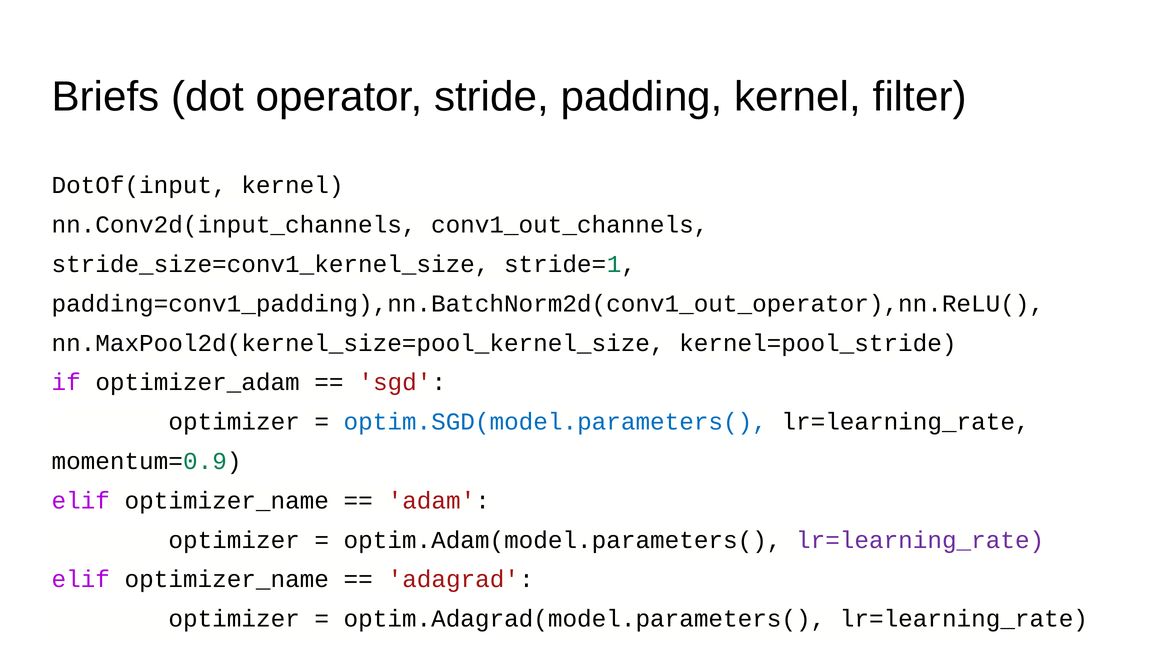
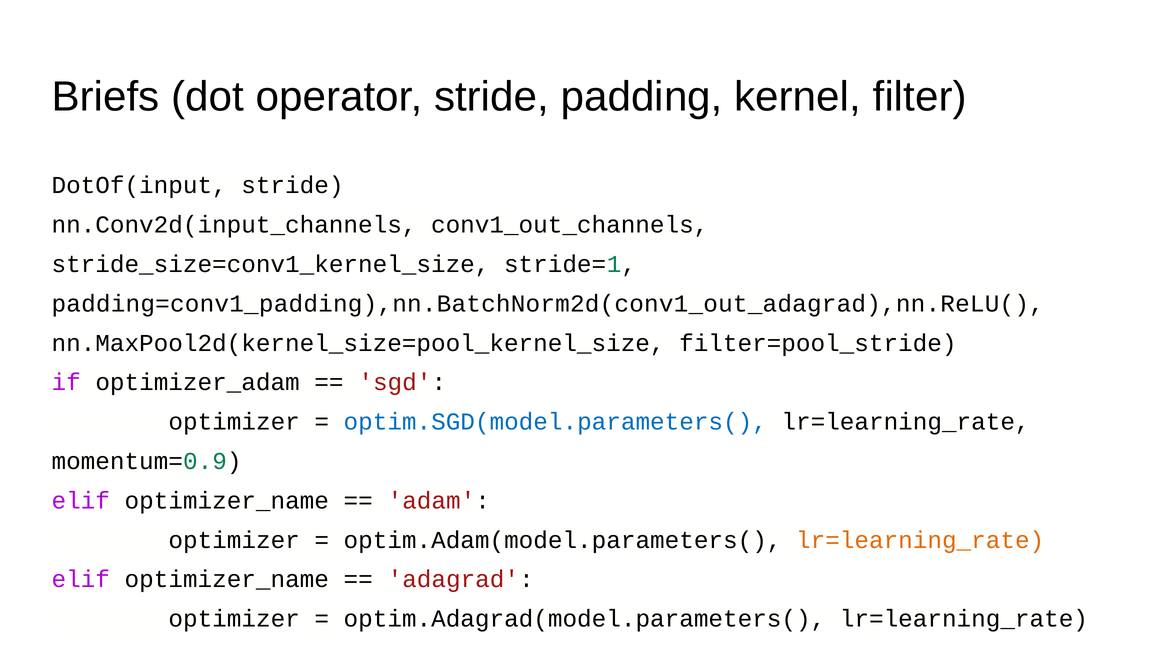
DotOf(input kernel: kernel -> stride (292, 186)
padding=conv1_padding),nn.BatchNorm2d(conv1_out_operator),nn.ReLU(: padding=conv1_padding),nn.BatchNorm2d(conv1_out_operator),nn.ReLU( -> padding=conv1_padding),nn.BatchNorm2d(conv1_out_adagrad),nn.ReLU( (548, 304)
kernel=pool_stride: kernel=pool_stride -> filter=pool_stride (818, 343)
lr=learning_rate colour: purple -> orange (920, 541)
